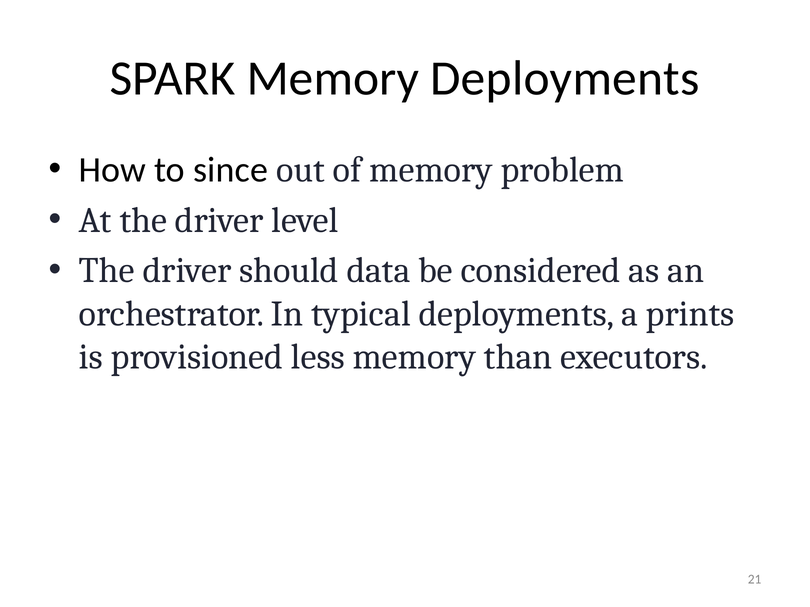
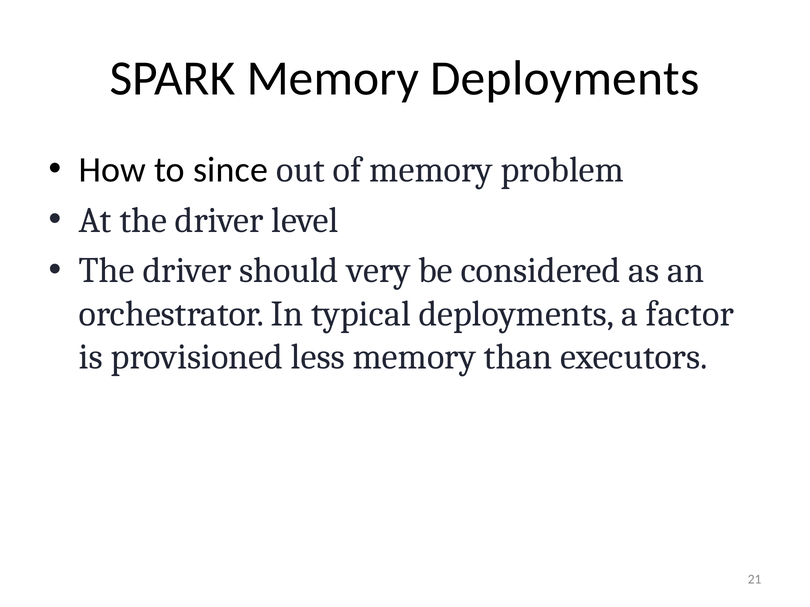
data: data -> very (379, 271)
prints: prints -> factor (690, 314)
